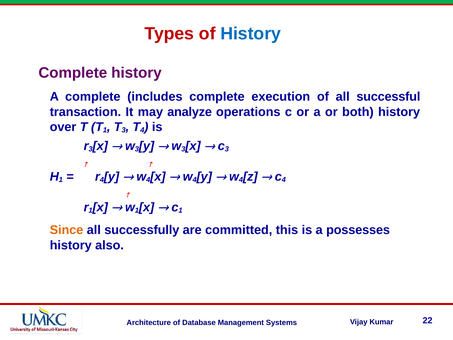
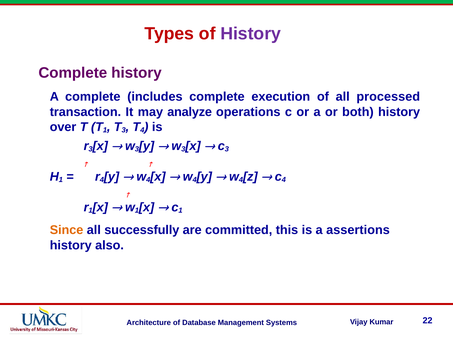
History colour: blue -> purple (251, 34)
successful: successful -> processed (388, 97)
possesses: possesses -> assertions (358, 230)
